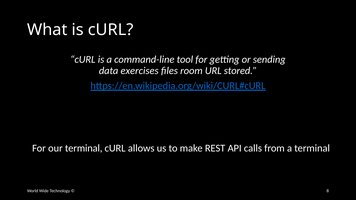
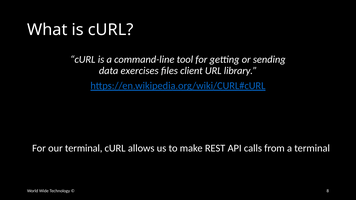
room: room -> client (191, 71)
stored: stored -> library (241, 71)
